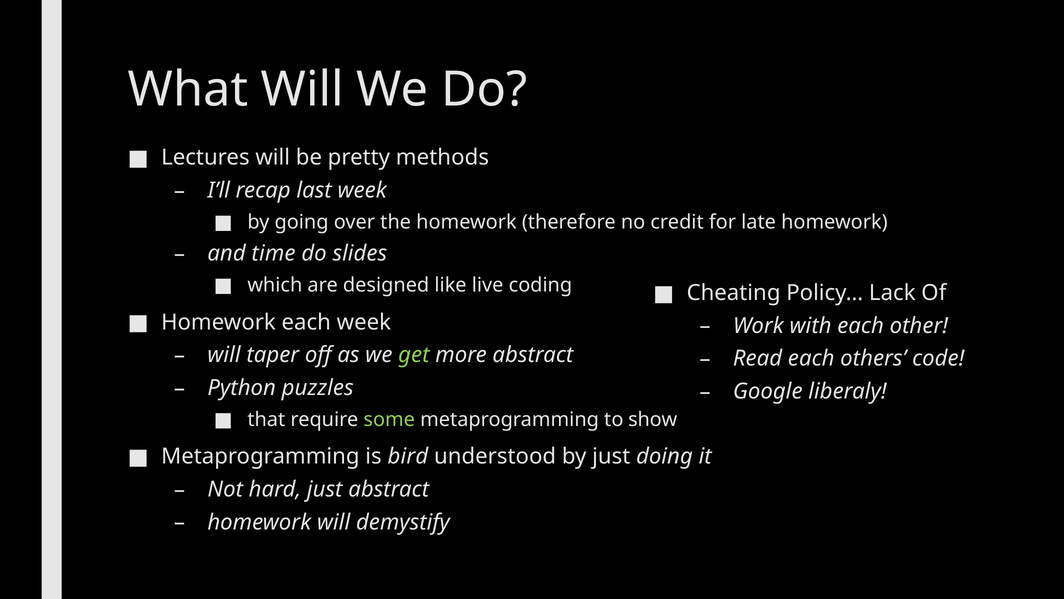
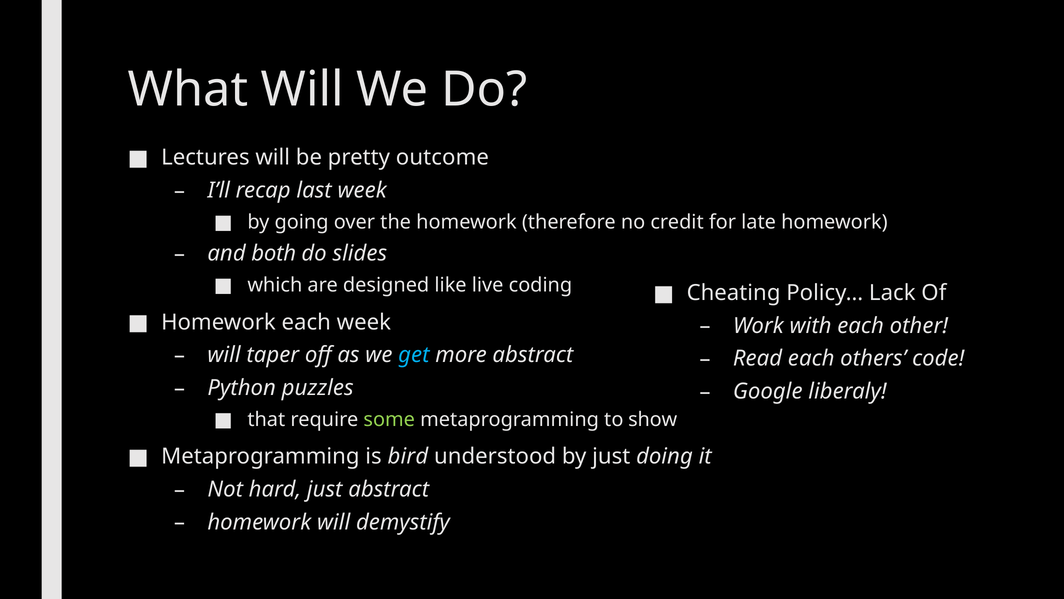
methods: methods -> outcome (442, 158)
time: time -> both (274, 253)
get colour: light green -> light blue (414, 355)
